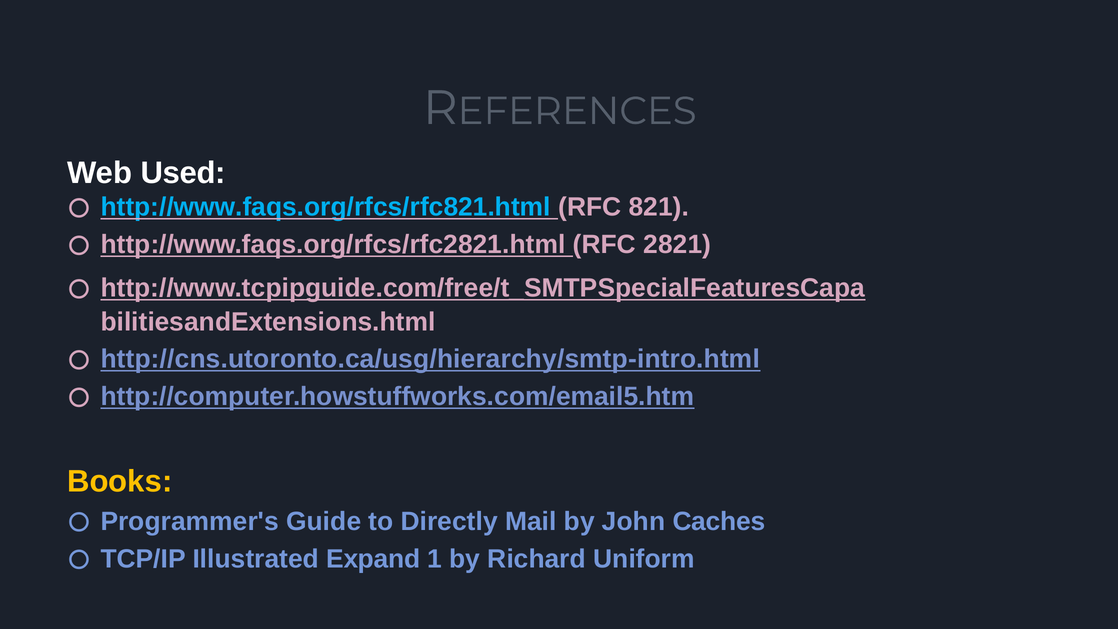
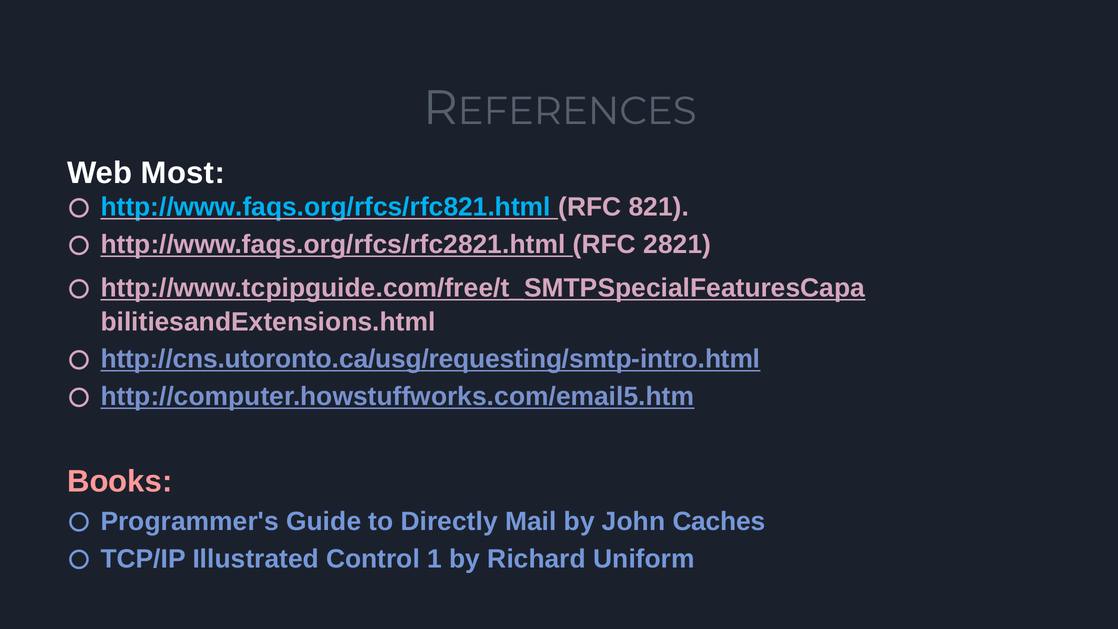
Used: Used -> Most (183, 173)
http://cns.utoronto.ca/usg/hierarchy/smtp-intro.html: http://cns.utoronto.ca/usg/hierarchy/smtp-intro.html -> http://cns.utoronto.ca/usg/requesting/smtp-intro.html (430, 359)
Books colour: yellow -> pink (120, 481)
Expand: Expand -> Control (373, 559)
